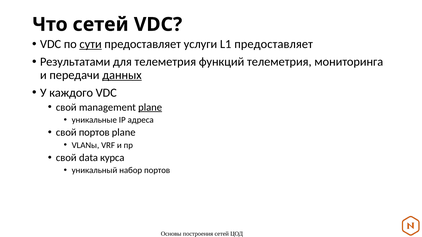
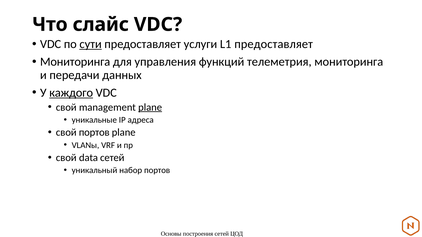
Что сетей: сетей -> слайс (101, 25)
Результатами: Результатами -> Мониторинга (75, 62)
для телеметрия: телеметрия -> управления (165, 62)
данных underline: present -> none (122, 75)
каждого underline: none -> present (71, 93)
data курса: курса -> сетей (112, 158)
